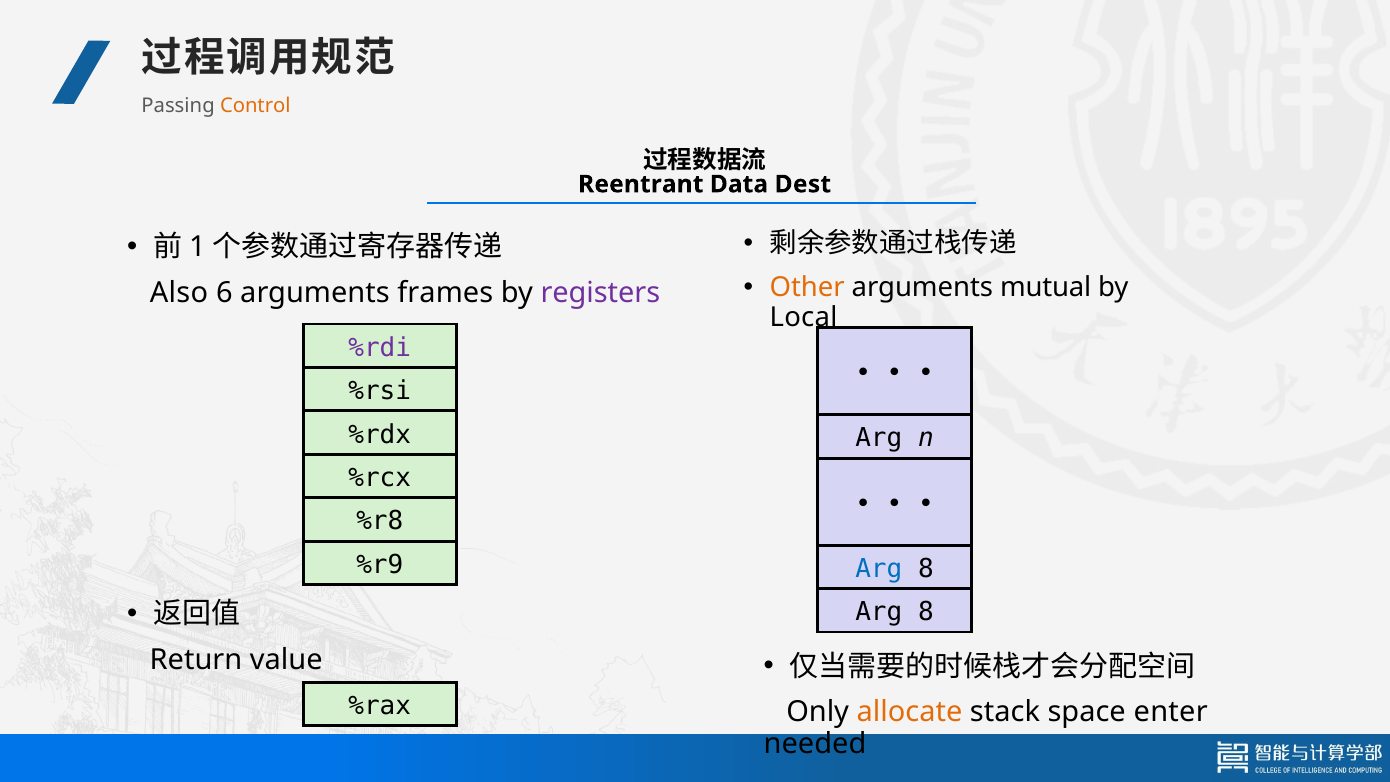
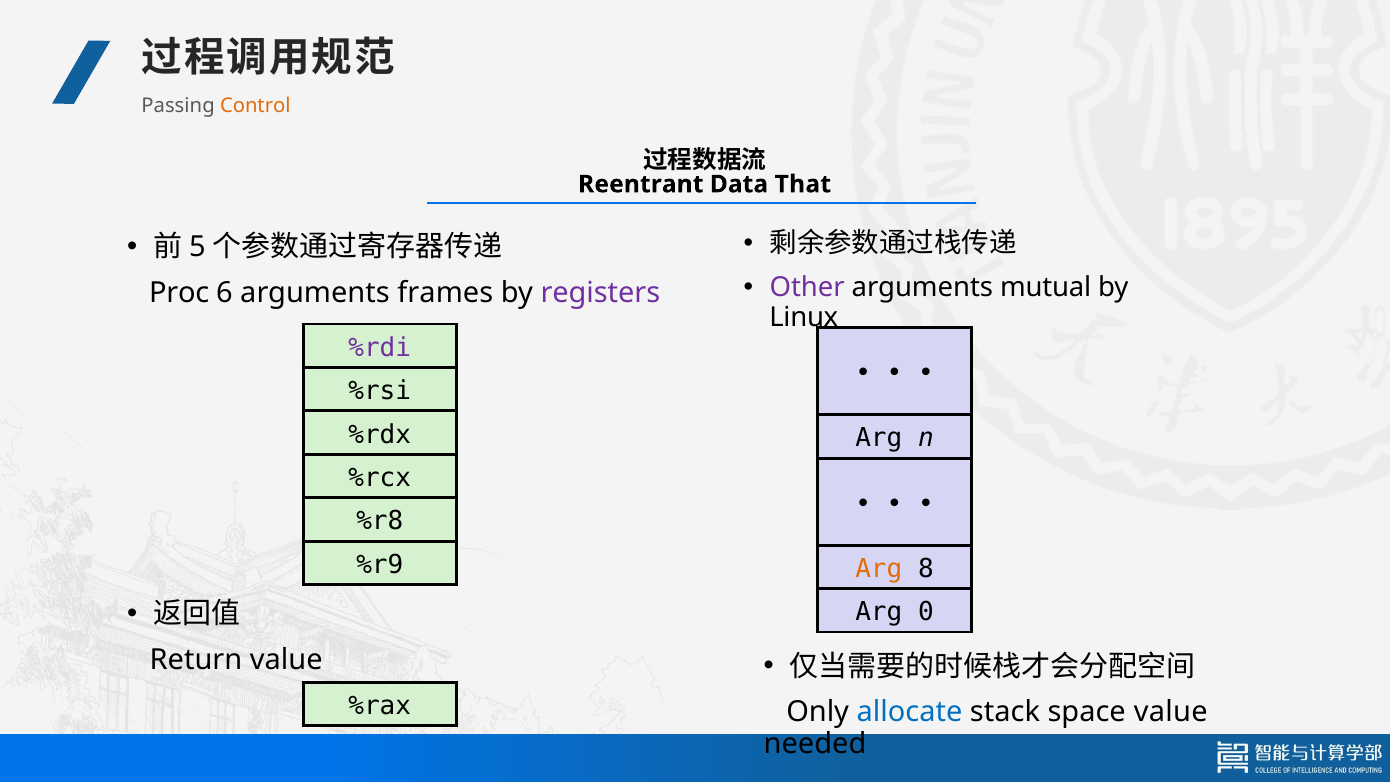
Dest: Dest -> That (803, 184)
1: 1 -> 5 (197, 247)
Other colour: orange -> purple (807, 287)
Also: Also -> Proc (179, 293)
Local: Local -> Linux (804, 317)
Arg colour: blue -> orange (879, 569)
8: 8 -> 0 (926, 612)
allocate colour: orange -> blue (910, 712)
space enter: enter -> value (1171, 712)
